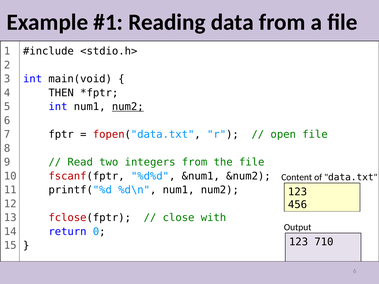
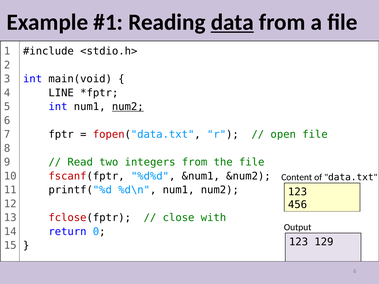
data underline: none -> present (232, 22)
THEN: THEN -> LINE (61, 93)
710: 710 -> 129 (324, 242)
